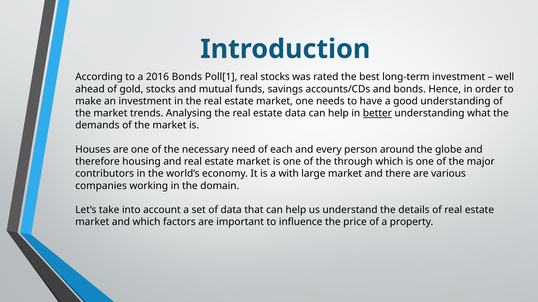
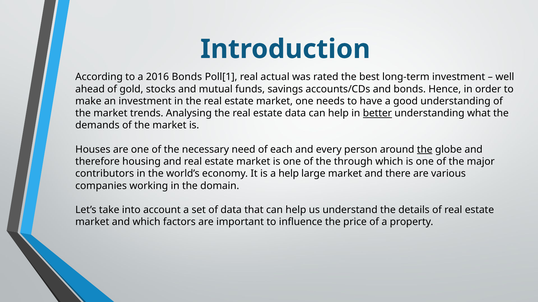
real stocks: stocks -> actual (275, 77)
the underline: none -> present (425, 150)
a with: with -> help (289, 174)
